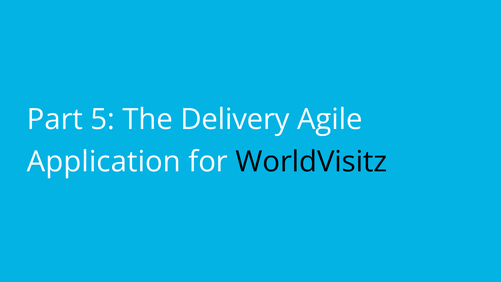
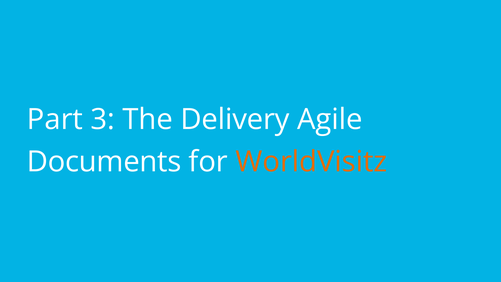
5: 5 -> 3 (103, 120)
Application: Application -> Documents (104, 162)
WorldVisitz colour: black -> orange (311, 162)
